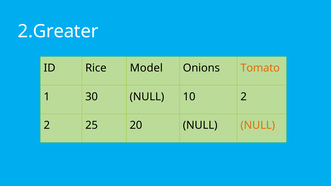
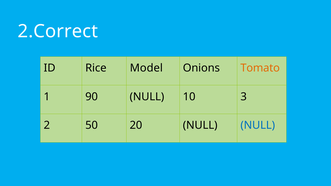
2.Greater: 2.Greater -> 2.Correct (58, 31)
30: 30 -> 90 (92, 97)
10 2: 2 -> 3 (244, 97)
25: 25 -> 50 (92, 125)
NULL colour: orange -> blue (258, 125)
